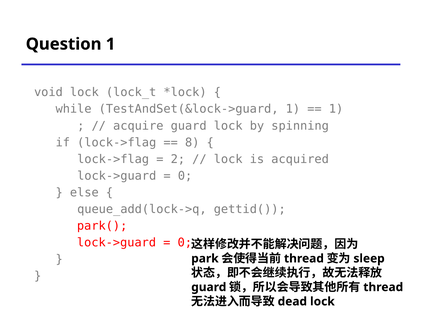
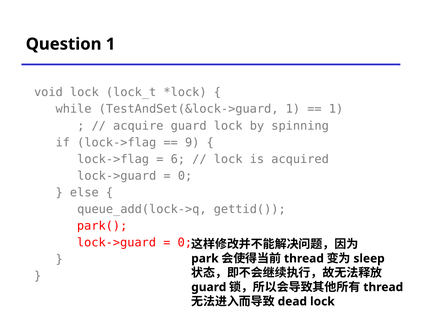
8: 8 -> 9 (192, 142)
2: 2 -> 6 (178, 159)
